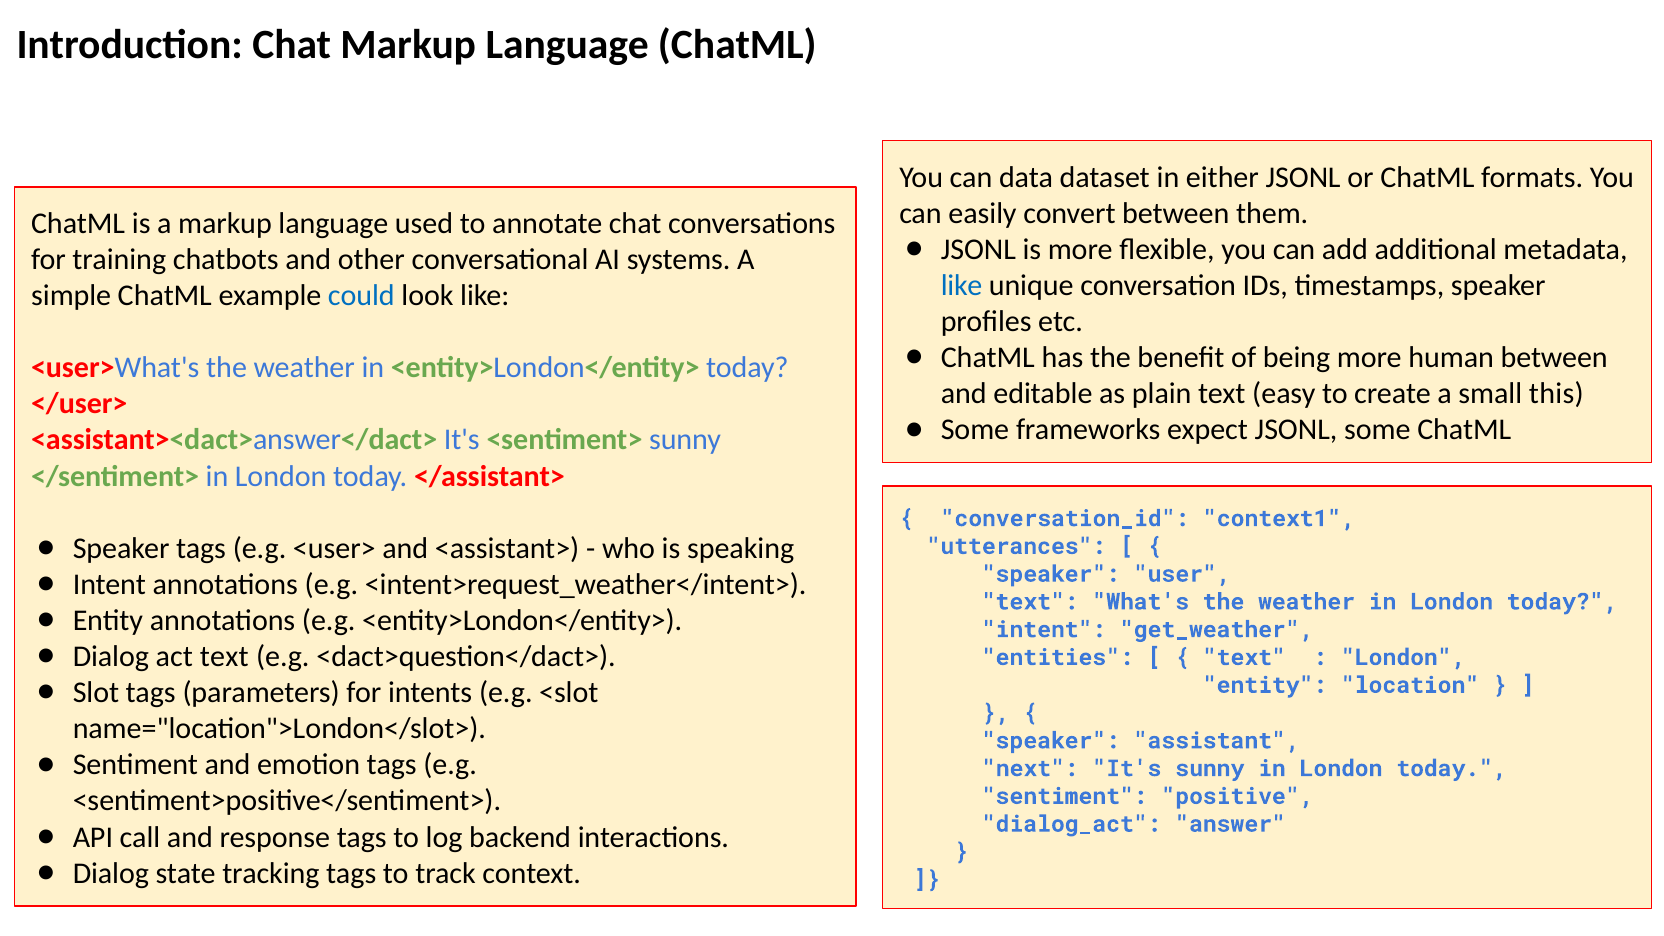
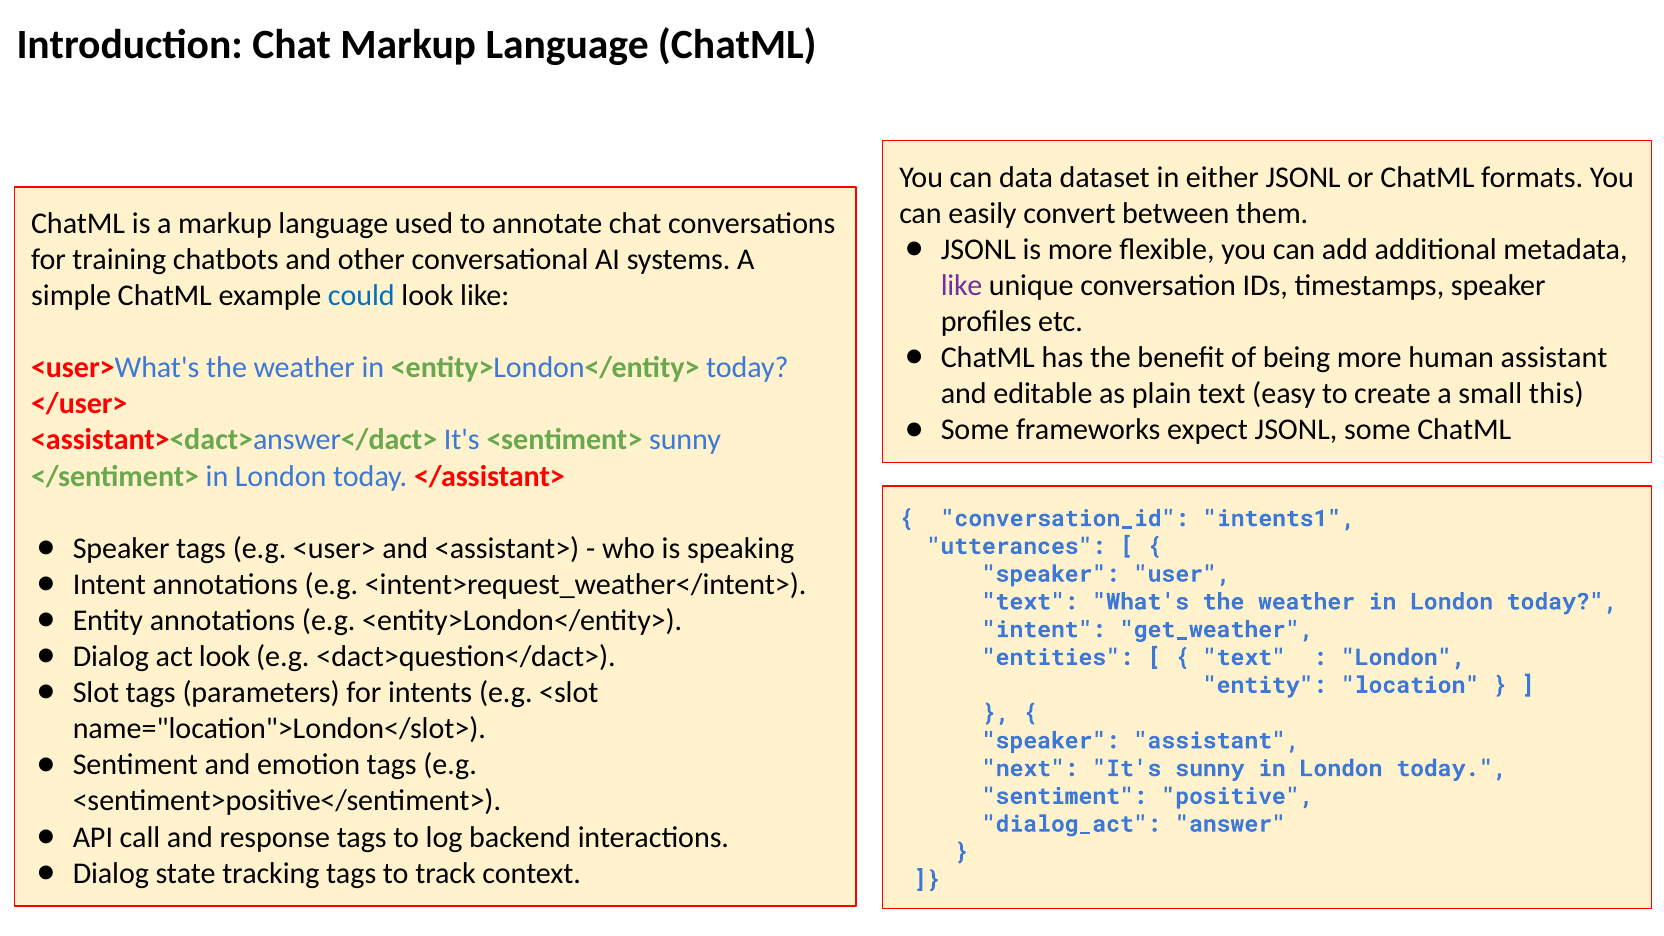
like colour: blue -> purple (962, 286)
human between: between -> assistant (1554, 358)
context1: context1 -> intents1 (1279, 518)
act text: text -> look (225, 657)
